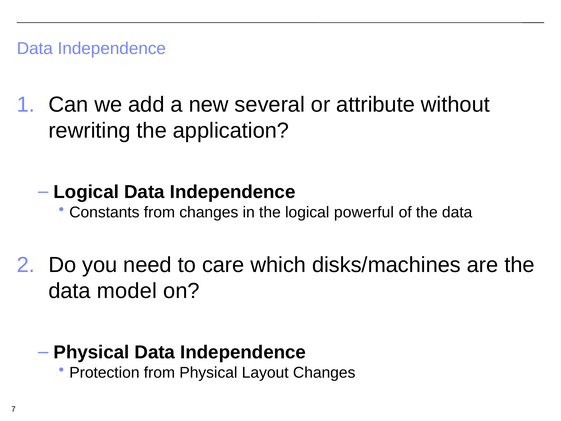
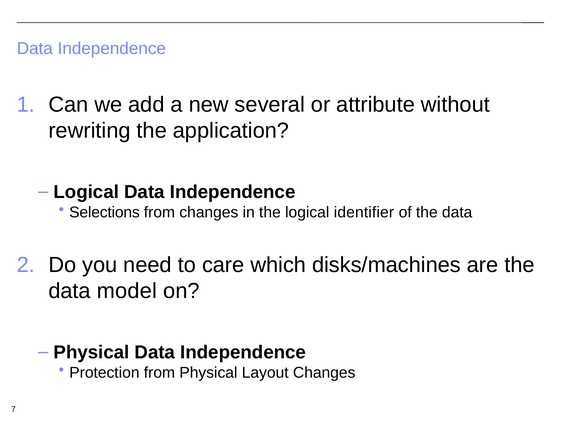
Constants: Constants -> Selections (104, 212)
powerful: powerful -> identifier (364, 212)
